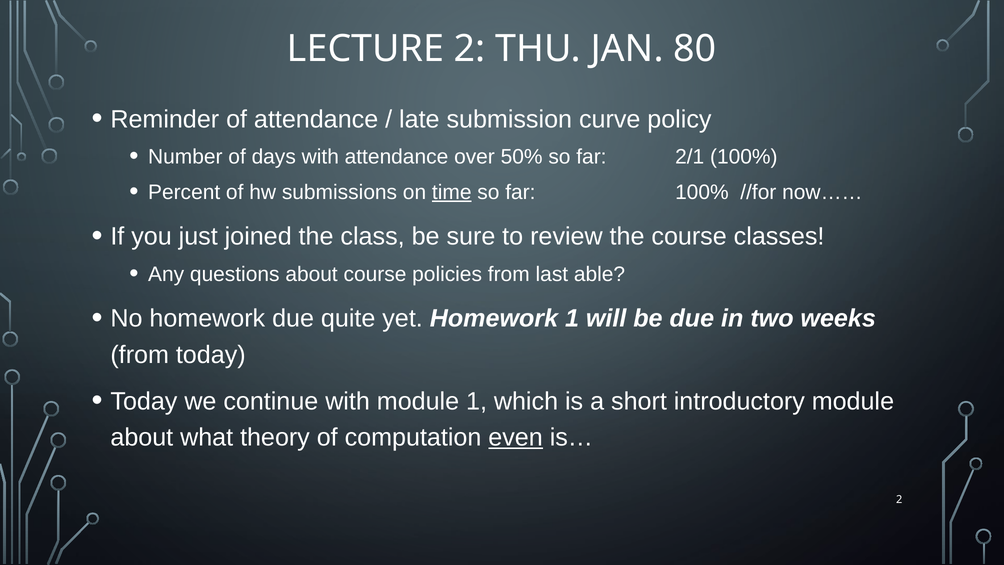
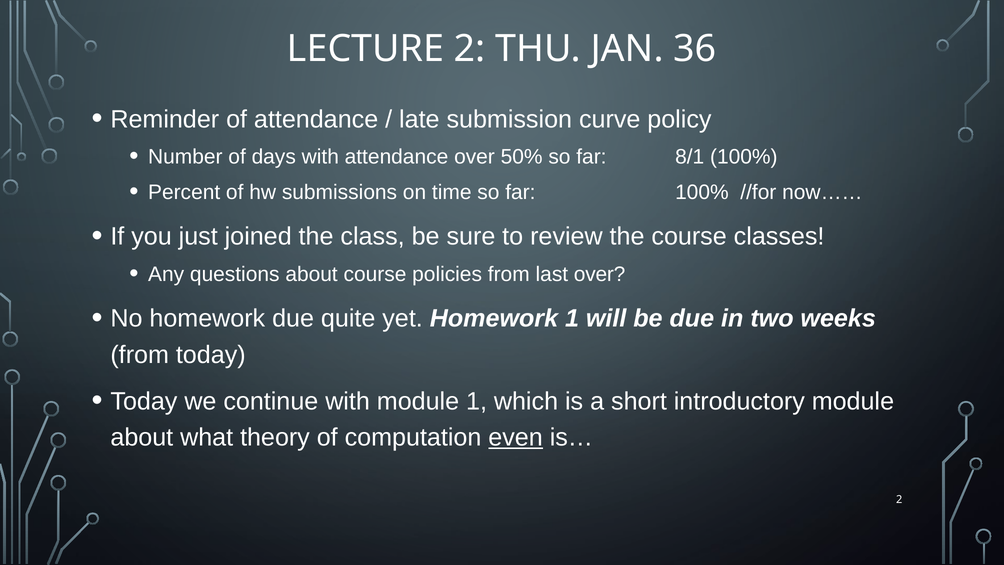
80: 80 -> 36 (695, 49)
2/1: 2/1 -> 8/1 (690, 157)
time underline: present -> none (452, 192)
last able: able -> over (600, 274)
